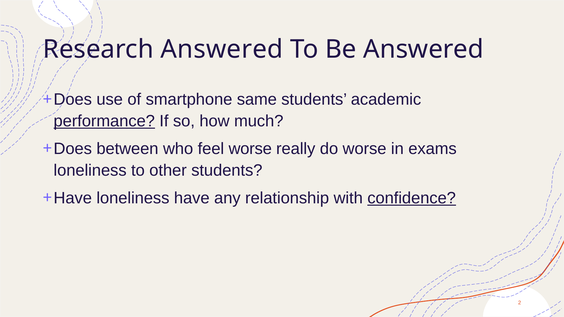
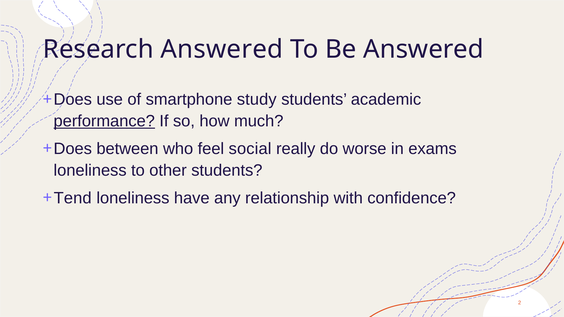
same: same -> study (257, 100)
feel worse: worse -> social (250, 149)
Have: Have -> Tend (73, 198)
confidence underline: present -> none (412, 198)
